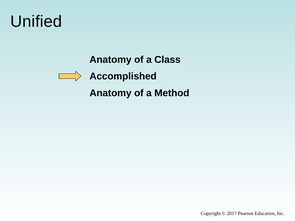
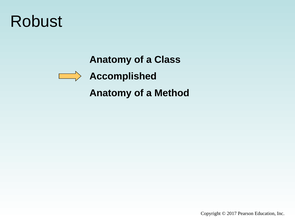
Unified: Unified -> Robust (36, 22)
